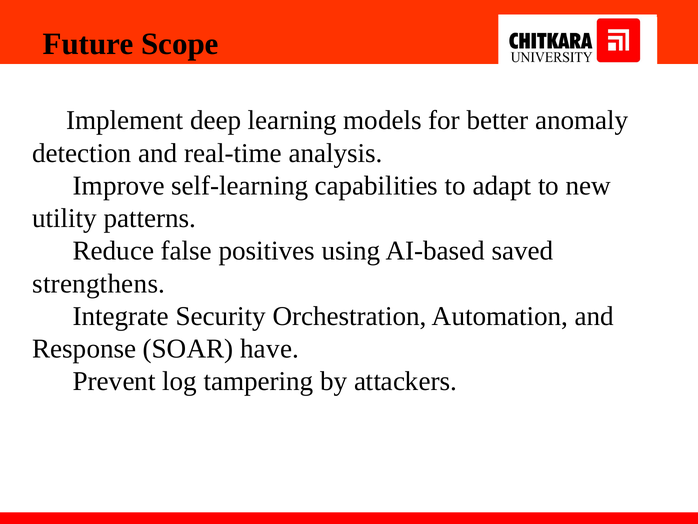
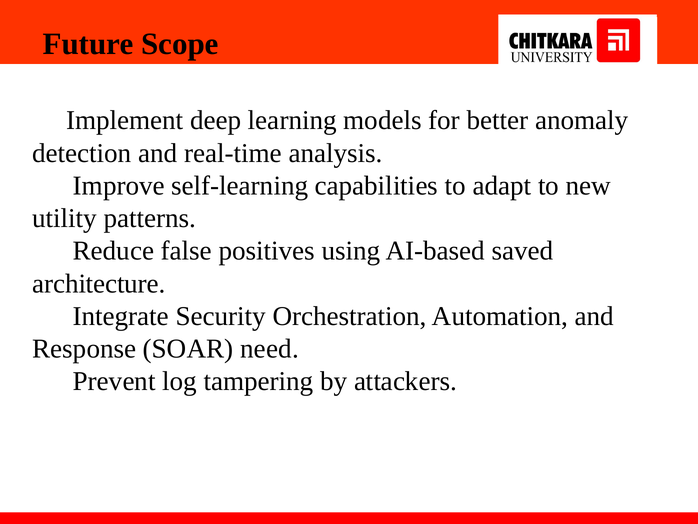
strengthens: strengthens -> architecture (99, 283)
have: have -> need (270, 349)
